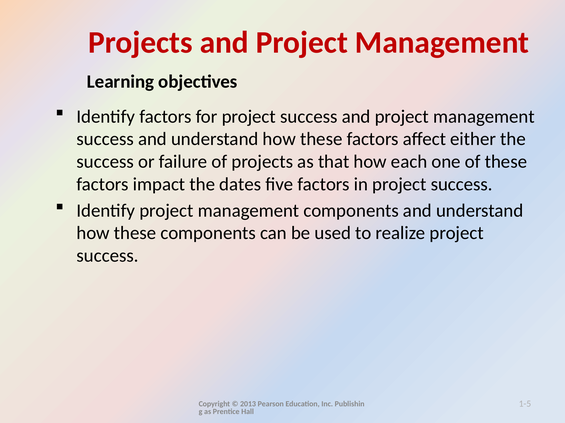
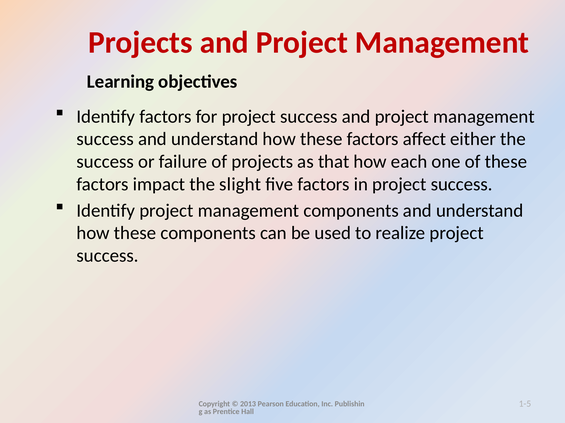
dates: dates -> slight (240, 184)
